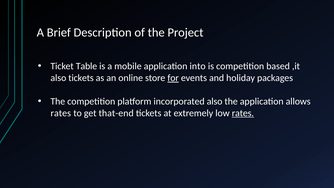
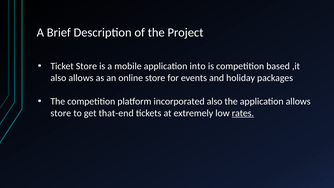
Ticket Table: Table -> Store (86, 66)
also tickets: tickets -> allows (81, 78)
for underline: present -> none (173, 78)
rates: rates -> store (61, 113)
